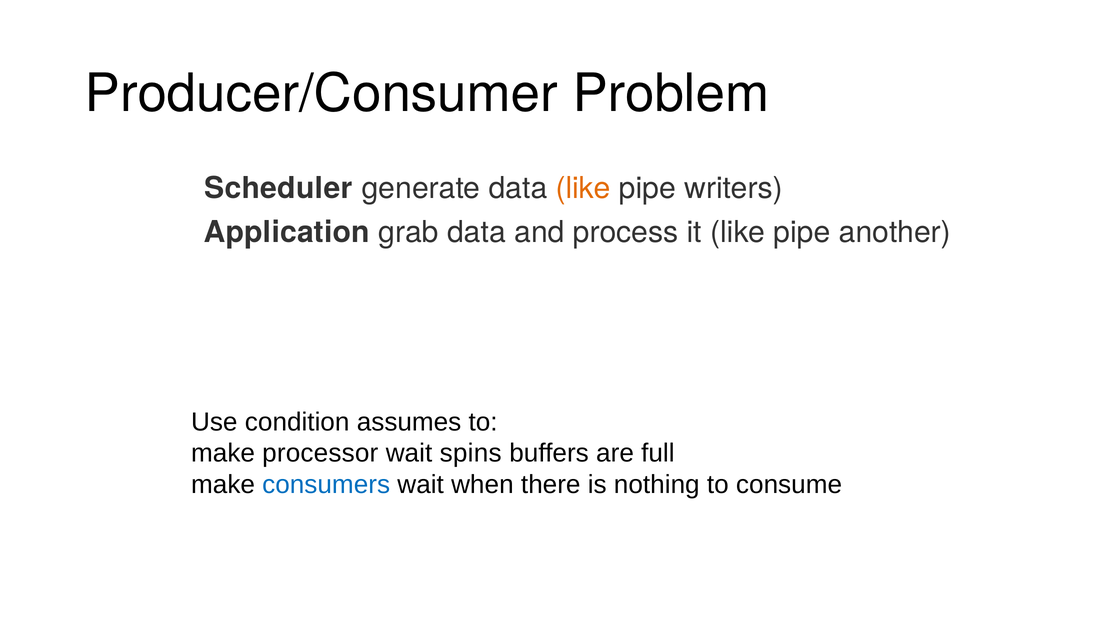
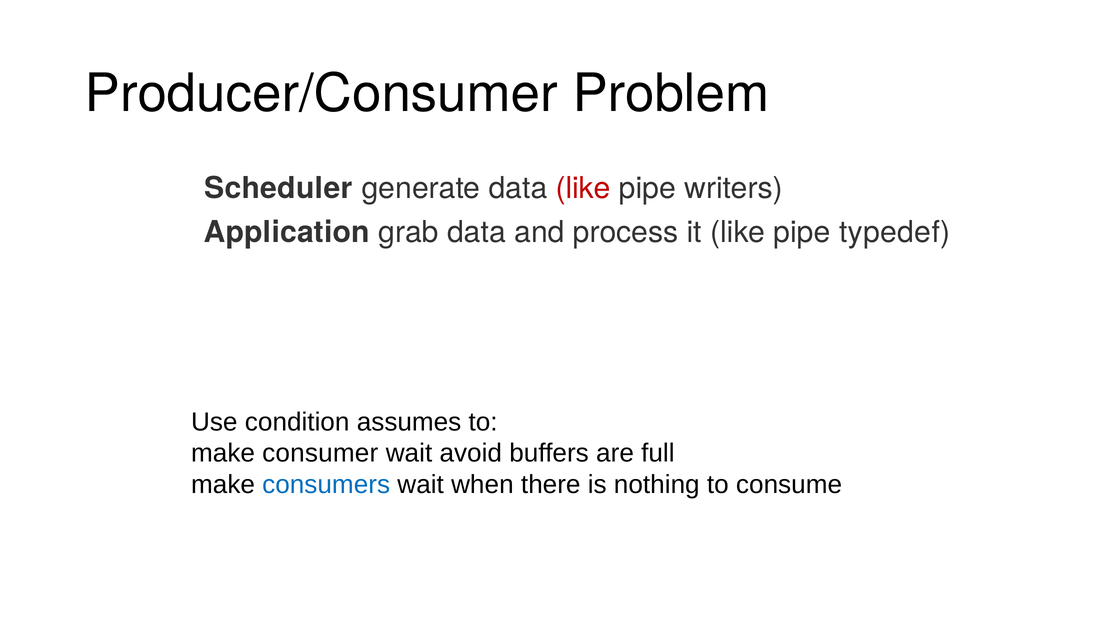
like colour: orange -> red (583, 188)
another: another -> typedef (895, 232)
processor: processor -> consumer (320, 453)
spins: spins -> avoid (471, 453)
